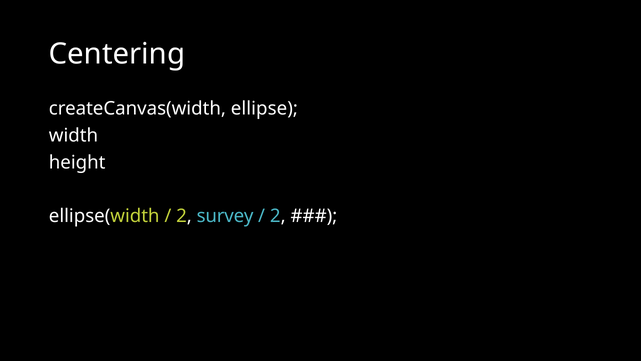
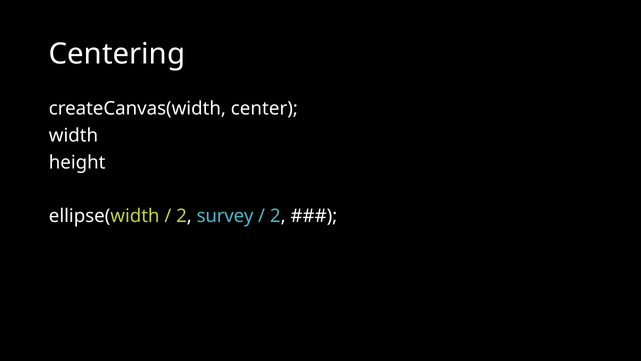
ellipse: ellipse -> center (264, 108)
